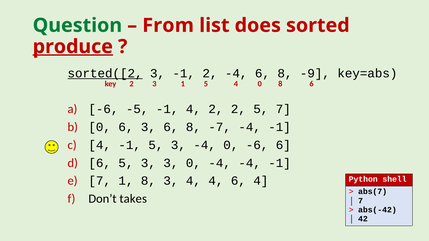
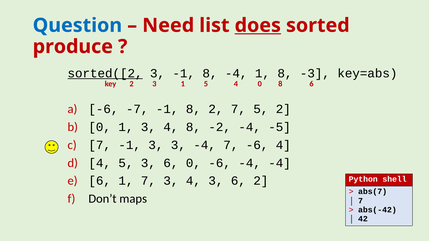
Question colour: green -> blue (77, 25)
From: From -> Need (168, 25)
does underline: none -> present (258, 25)
produce underline: present -> none (73, 47)
3 -1 2: 2 -> 8 (210, 73)
-4 6: 6 -> 1 (262, 73)
-9: -9 -> -3 (315, 73)
-5: -5 -> -7 (137, 109)
4: 4 -> 8 (193, 109)
2 2: 2 -> 7 (238, 109)
5 7: 7 -> 2 (283, 109)
0 6: 6 -> 1 (126, 127)
6: 6 -> 4 (171, 127)
-7: -7 -> -2 (220, 127)
-1: -1 -> -5 (280, 127)
4: 4 -> 7 (100, 145)
-1 5: 5 -> 3 (156, 145)
-4 0: 0 -> 7 (231, 145)
-6 6: 6 -> 4 (283, 145)
6: 6 -> 4 (100, 163)
5 3 3: 3 -> 6 (171, 163)
0 -4: -4 -> -6 (220, 163)
-1: -1 -> -4 (280, 163)
7: 7 -> 6 (100, 181)
1 8: 8 -> 7 (148, 181)
4 4: 4 -> 3 (216, 181)
6 4: 4 -> 2 (261, 181)
takes: takes -> maps (133, 199)
